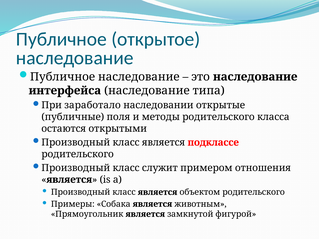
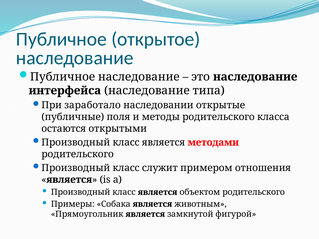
подклассе: подклассе -> методами (213, 143)
